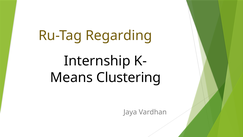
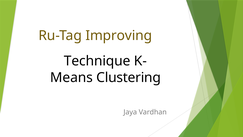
Regarding: Regarding -> Improving (119, 36)
Internship: Internship -> Technique (97, 61)
